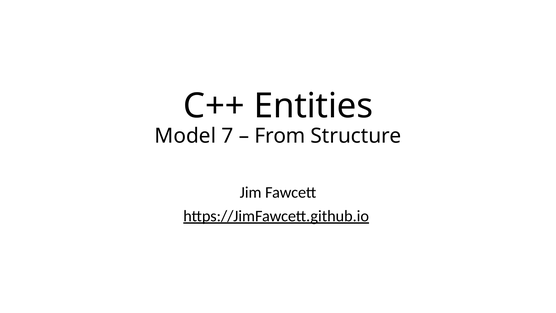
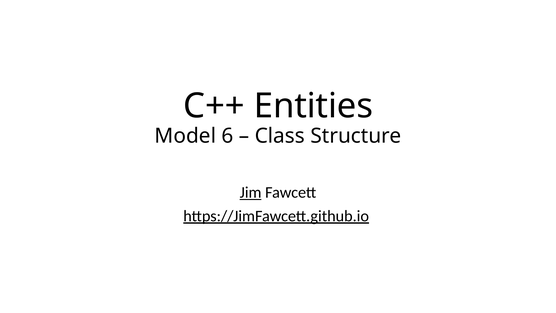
7: 7 -> 6 (227, 136)
From: From -> Class (280, 136)
Jim underline: none -> present (251, 192)
